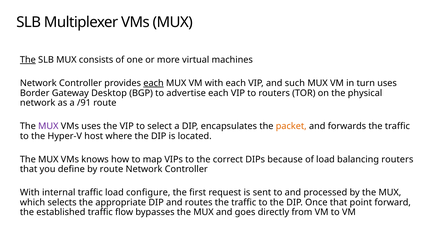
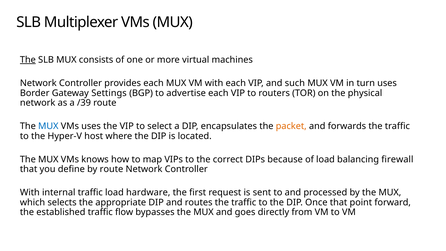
each underline: present -> none (154, 83)
Desktop: Desktop -> Settings (109, 93)
/91: /91 -> /39 (84, 103)
MUX colour: purple -> blue (48, 126)
balancing routers: routers -> firewall (397, 159)
configure: configure -> hardware (148, 192)
